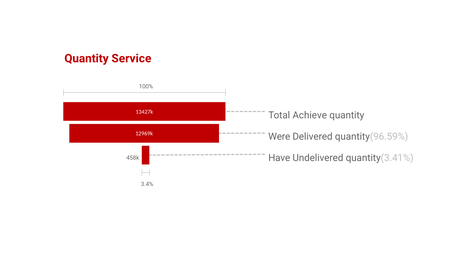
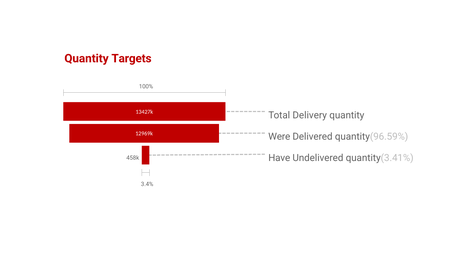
Service: Service -> Targets (132, 58)
Achieve: Achieve -> Delivery (310, 115)
